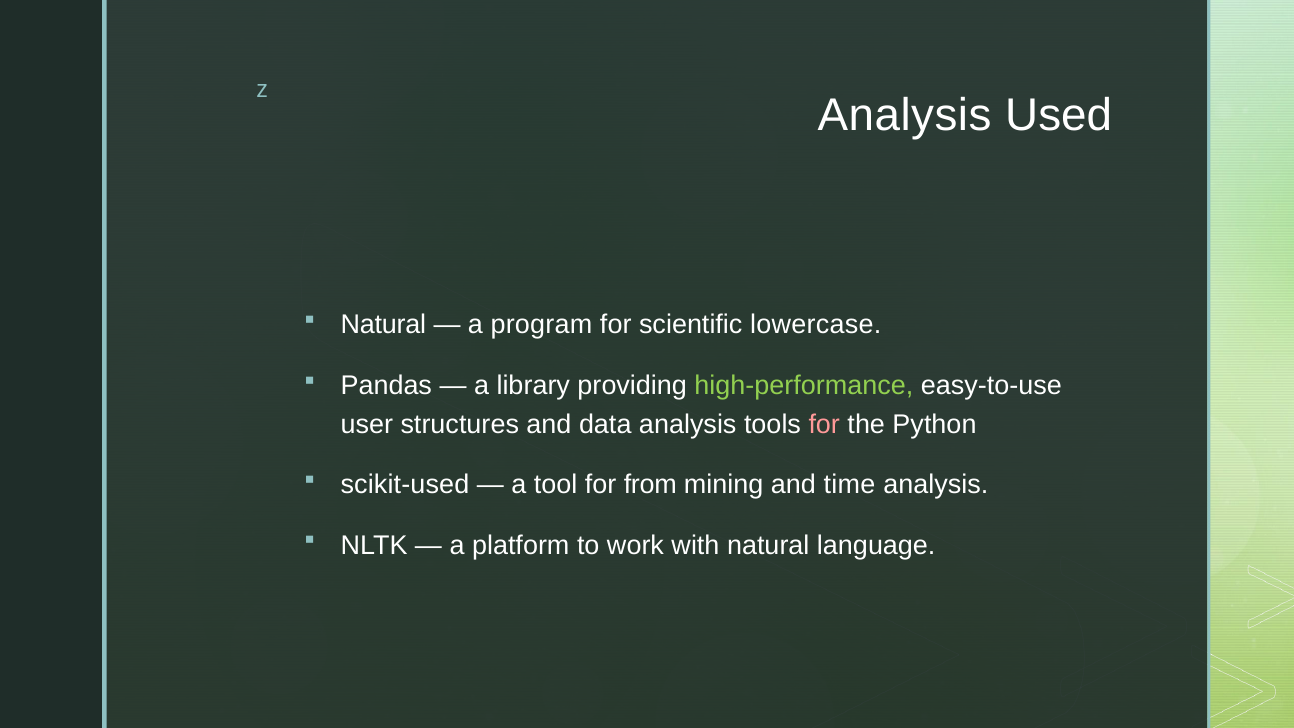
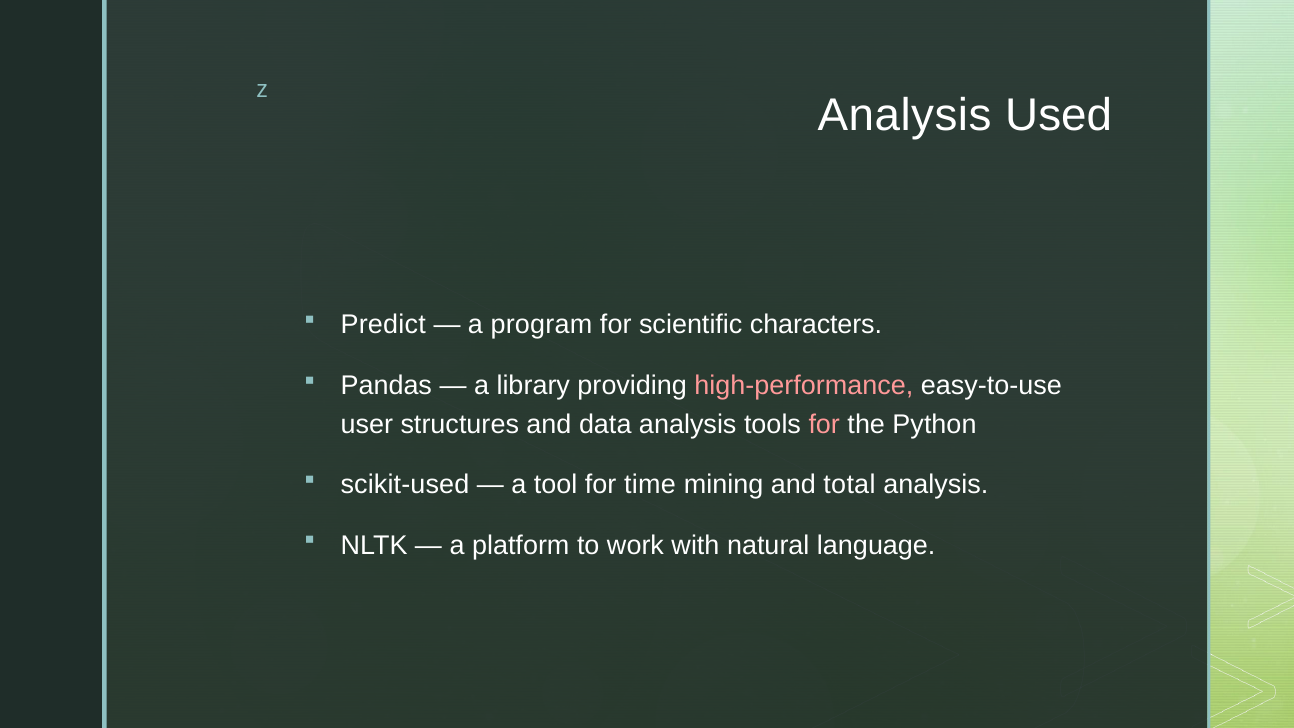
Natural: Natural -> Predict (383, 325)
lowercase: lowercase -> characters (816, 325)
high-performance colour: light green -> pink (804, 385)
from: from -> time (650, 485)
time: time -> total (849, 485)
